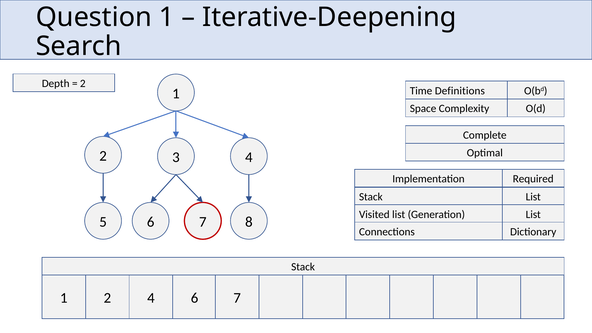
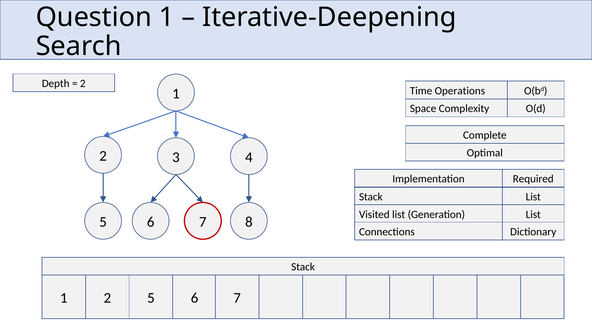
Definitions: Definitions -> Operations (460, 91)
2 4: 4 -> 5 (151, 298)
